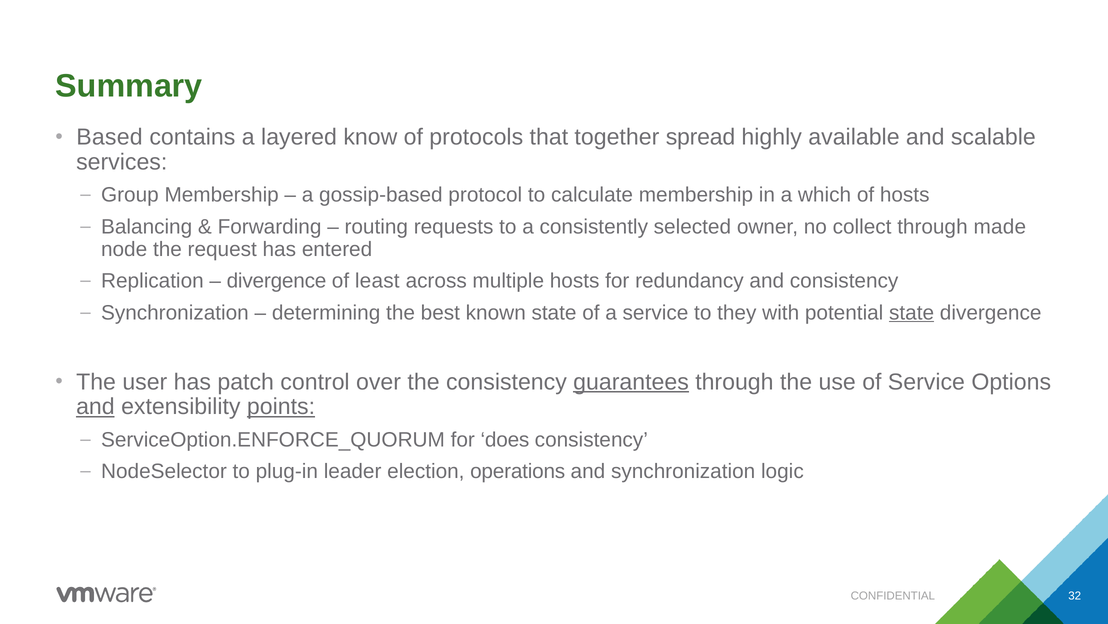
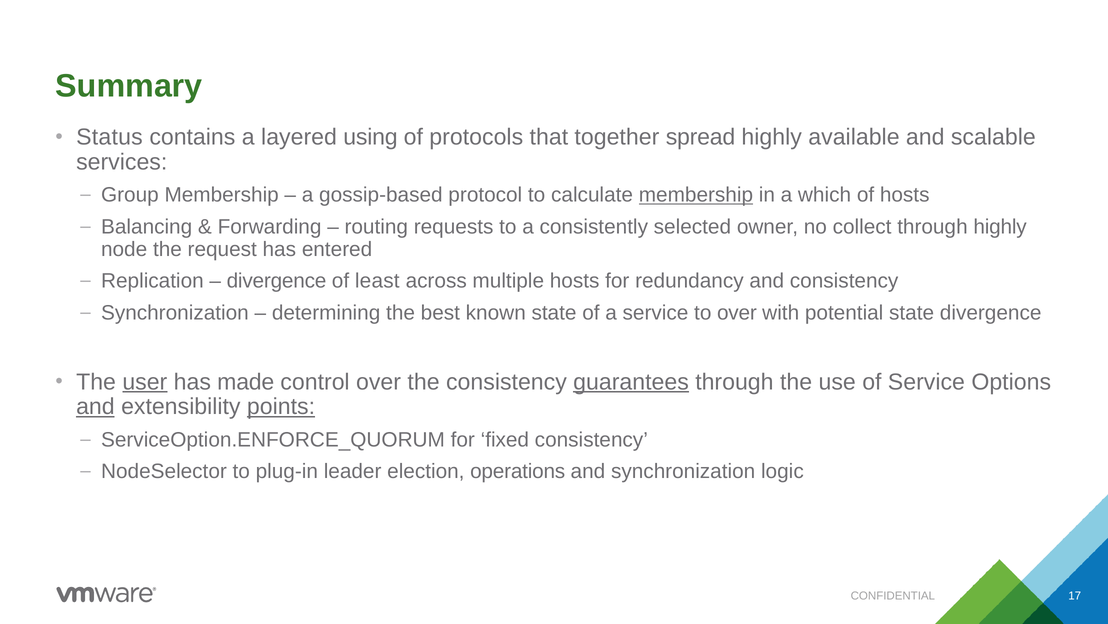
Based: Based -> Status (109, 137)
know: know -> using (370, 137)
membership underline: none -> present (696, 195)
through made: made -> highly (1000, 227)
to they: they -> over (737, 312)
state underline: present -> none (912, 312)
user underline: none -> present (145, 382)
patch: patch -> made (246, 382)
does: does -> fixed (505, 439)
32: 32 -> 17 (1075, 595)
